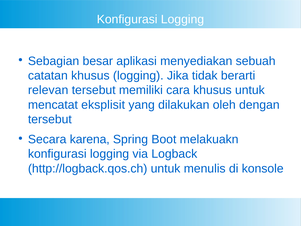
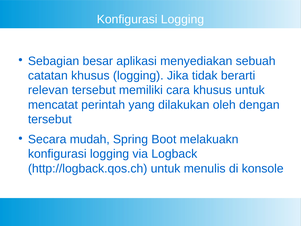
eksplisit: eksplisit -> perintah (103, 105)
karena: karena -> mudah (90, 139)
